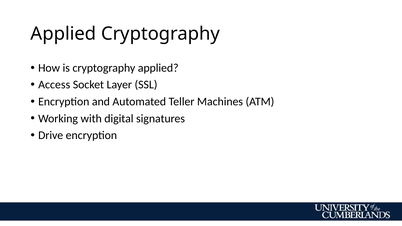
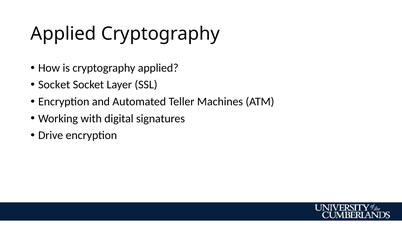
Access: Access -> Socket (54, 85)
